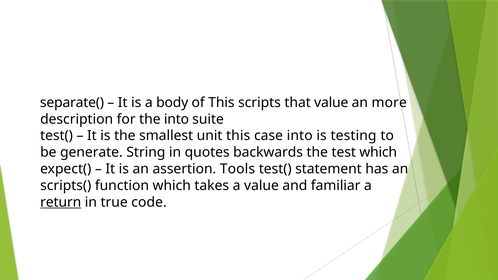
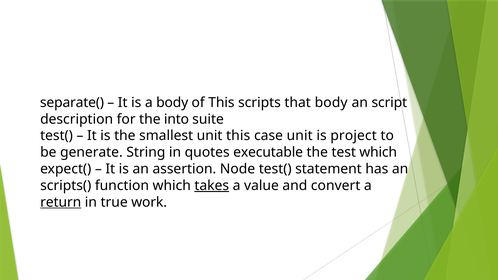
that value: value -> body (331, 103)
more: more -> script (389, 103)
case into: into -> unit (300, 136)
testing: testing -> project (354, 136)
backwards: backwards -> executable (268, 152)
Tools: Tools -> Node (238, 169)
takes underline: none -> present (212, 186)
familiar: familiar -> convert (336, 186)
code: code -> work (149, 202)
